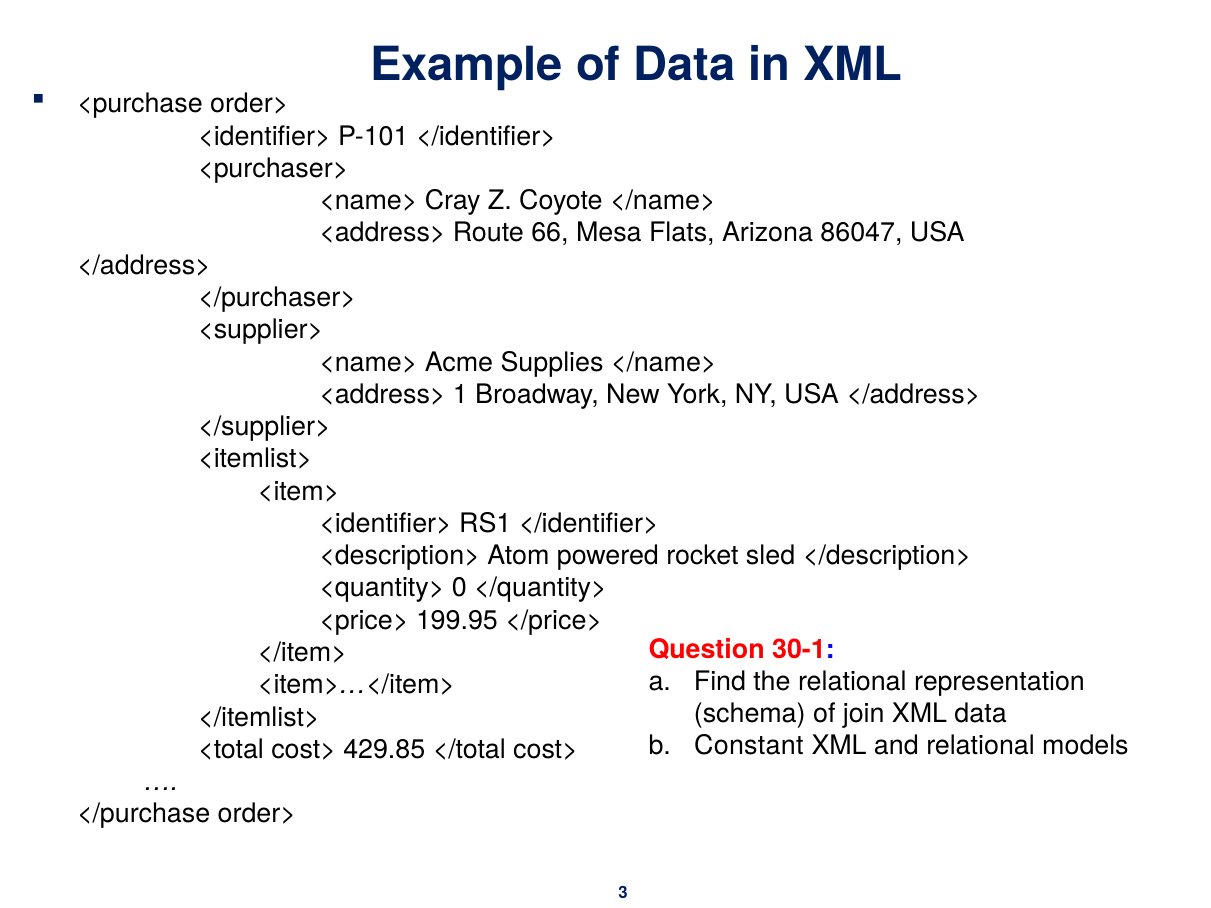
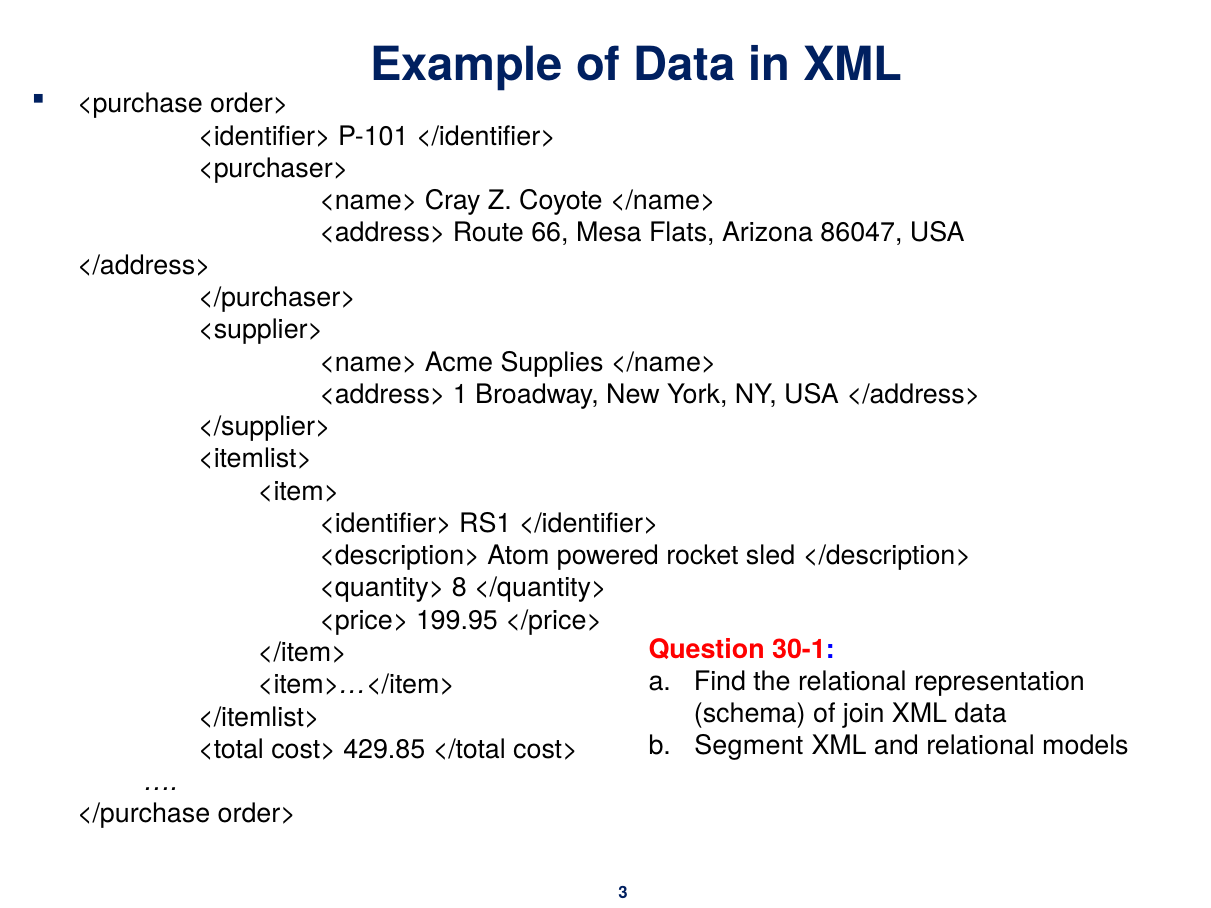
0: 0 -> 8 (459, 588)
Constant: Constant -> Segment (749, 746)
